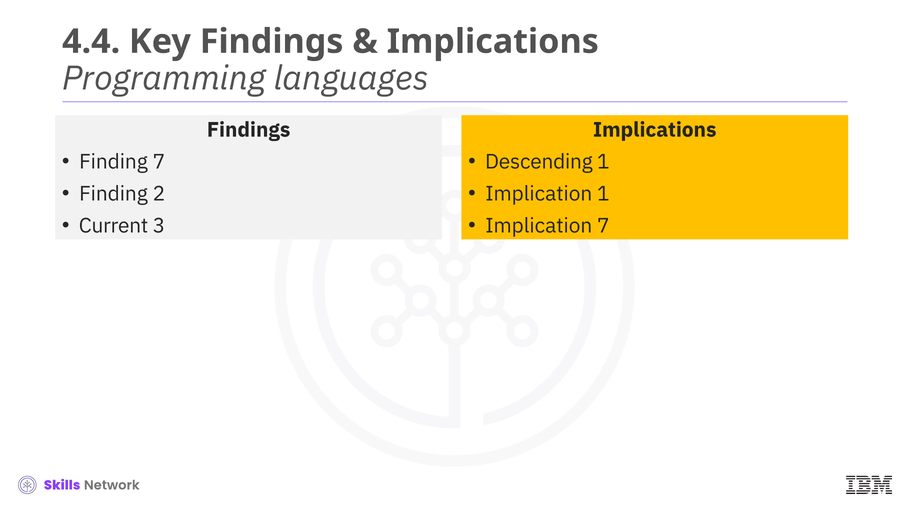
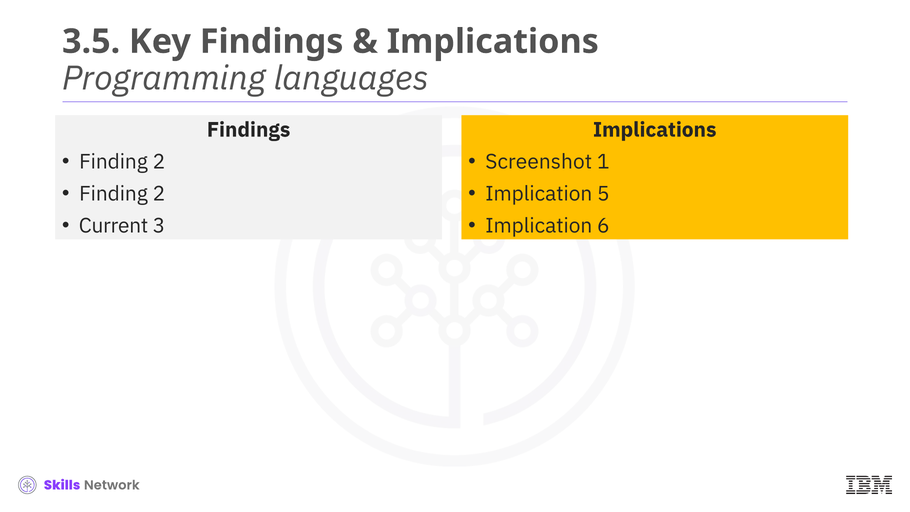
4.4: 4.4 -> 3.5 (91, 42)
7: 7 -> 2 (159, 162)
Descending: Descending -> Screenshot (539, 162)
Implication 1: 1 -> 5 (603, 194)
Implication 7: 7 -> 6 (603, 226)
